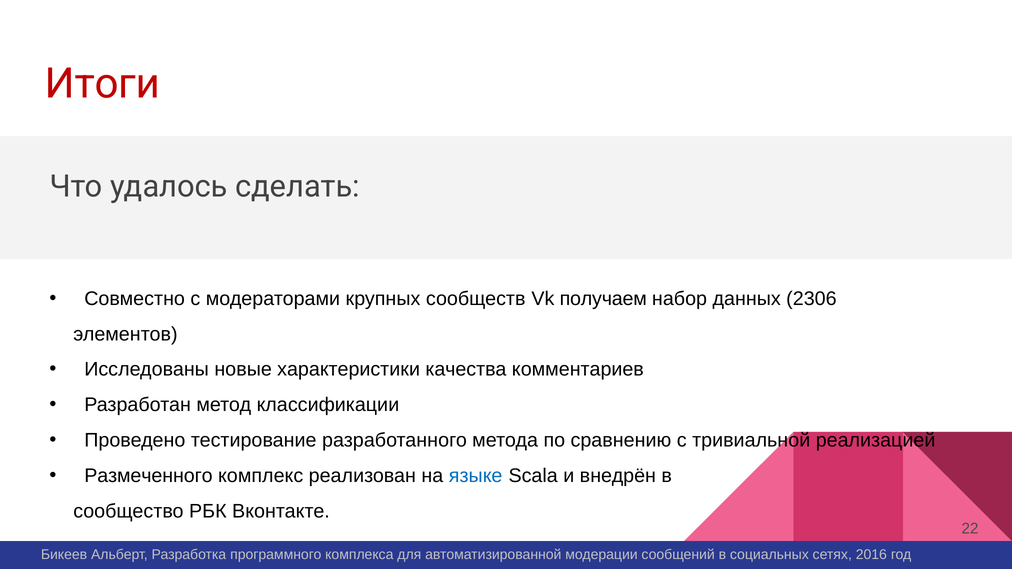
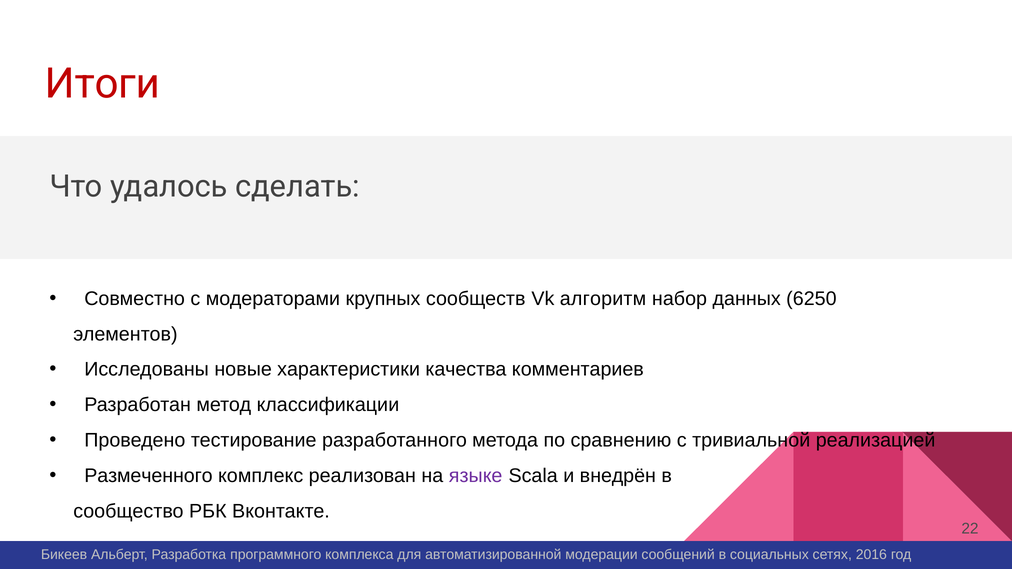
получаем: получаем -> алгоритм (603, 299)
2306: 2306 -> 6250 (811, 299)
языке colour: blue -> purple (476, 476)
